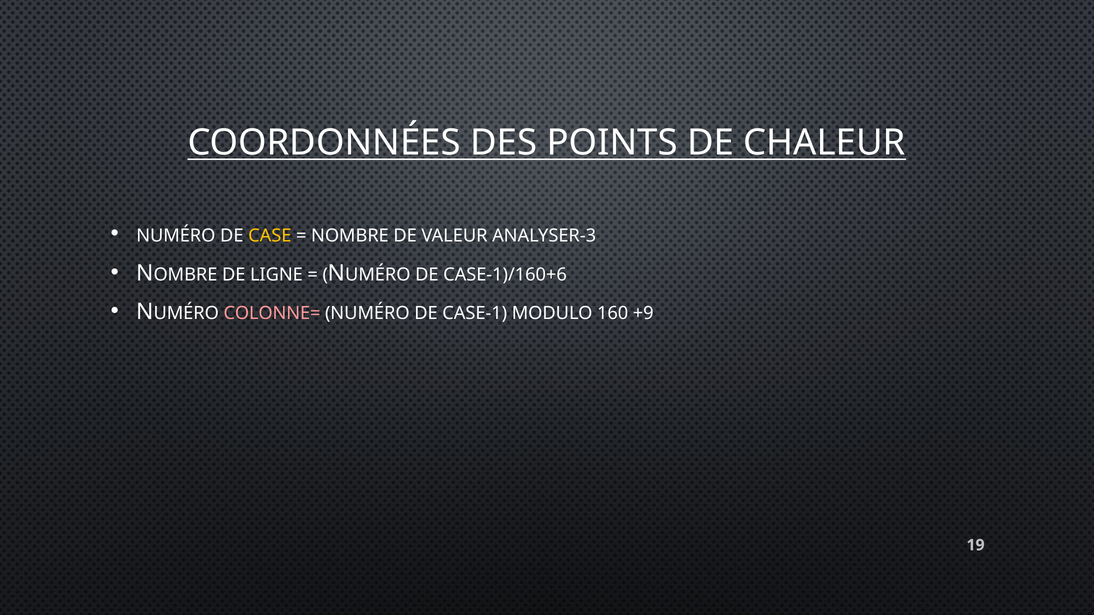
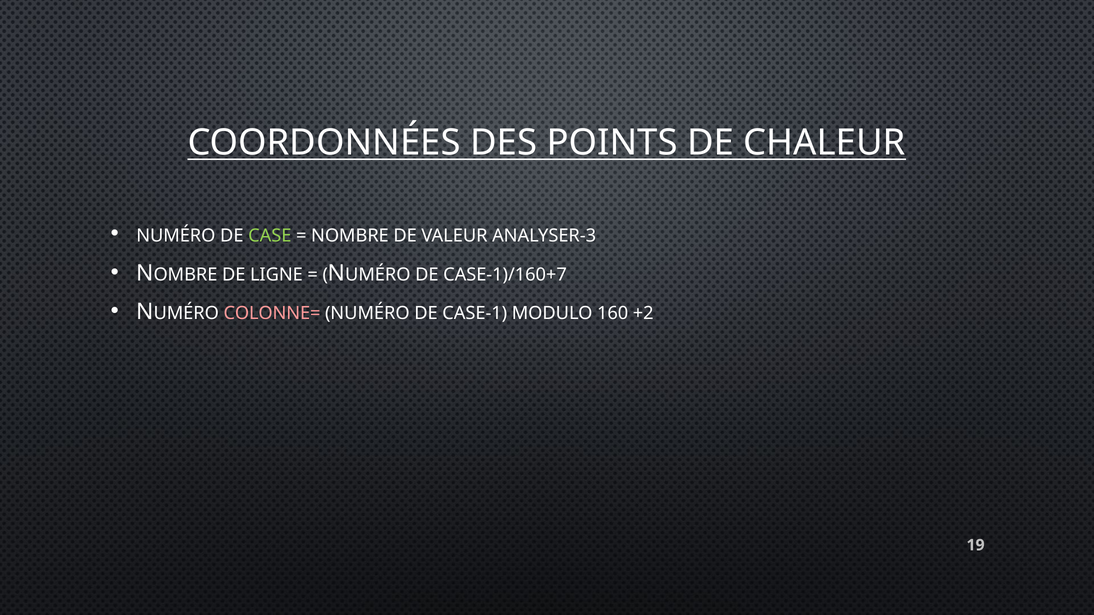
CASE colour: yellow -> light green (270, 236)
CASE-1)/160+6: CASE-1)/160+6 -> CASE-1)/160+7 (505, 275)
+9: +9 -> +2 (643, 313)
